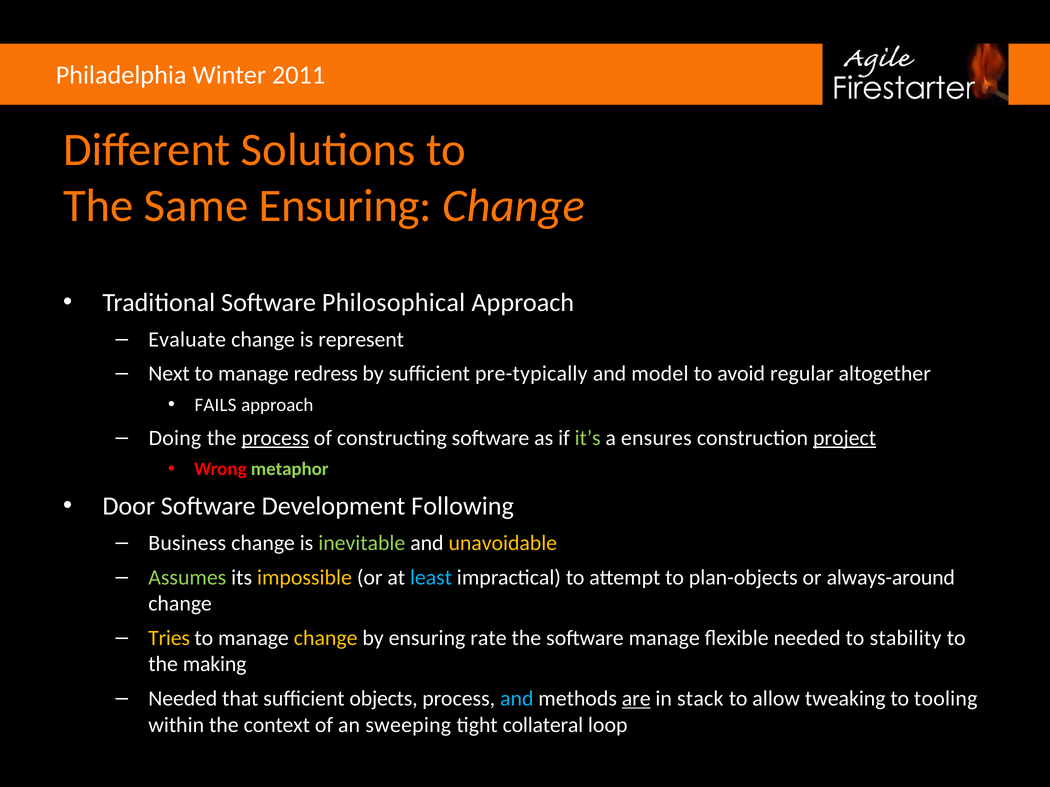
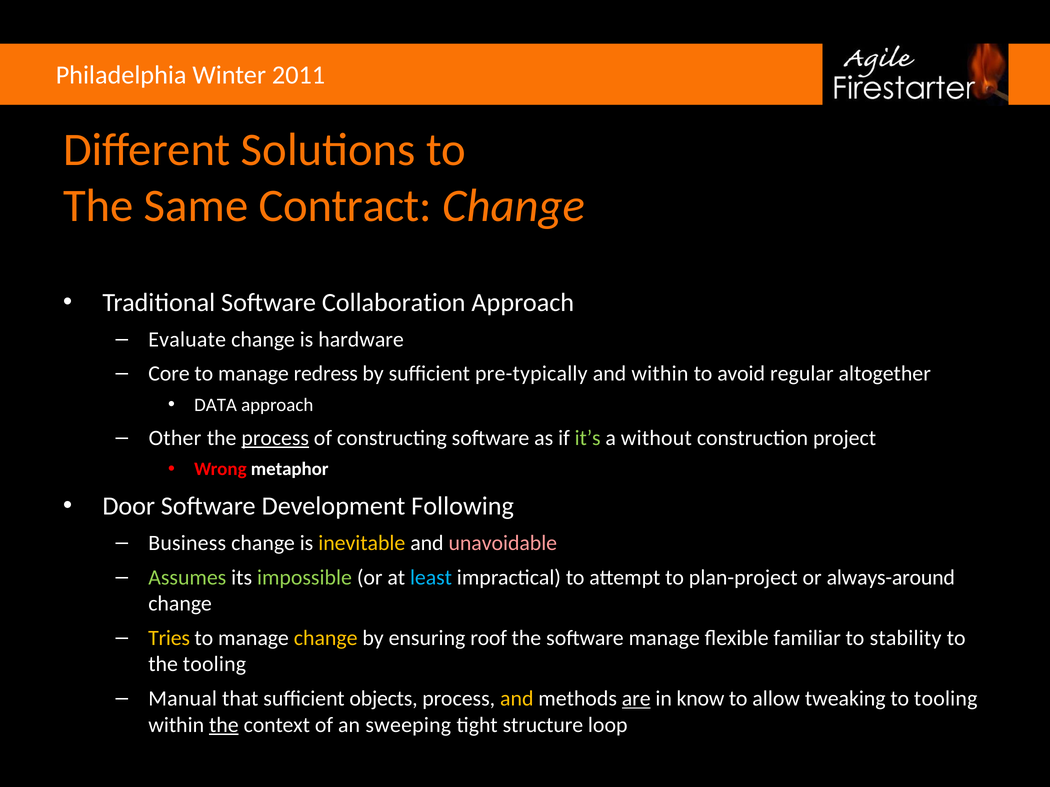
Same Ensuring: Ensuring -> Contract (345, 206)
Philosophical: Philosophical -> Collaboration (394, 303)
represent: represent -> hardware (361, 340)
Next: Next -> Core (169, 374)
and model: model -> within (660, 374)
FAILS: FAILS -> DATA (216, 405)
Doing: Doing -> Other (175, 438)
ensures: ensures -> without (656, 438)
project underline: present -> none (845, 438)
metaphor colour: light green -> white (290, 470)
inevitable colour: light green -> yellow (362, 543)
unavoidable colour: yellow -> pink (503, 543)
impossible colour: yellow -> light green (304, 578)
plan-objects: plan-objects -> plan-project (743, 578)
rate: rate -> roof (489, 638)
flexible needed: needed -> familiar (807, 638)
the making: making -> tooling (214, 665)
Needed: Needed -> Manual (183, 699)
and colour: light blue -> yellow (517, 699)
stack: stack -> know (700, 699)
the underline: none -> present (224, 725)
collateral: collateral -> structure (543, 725)
